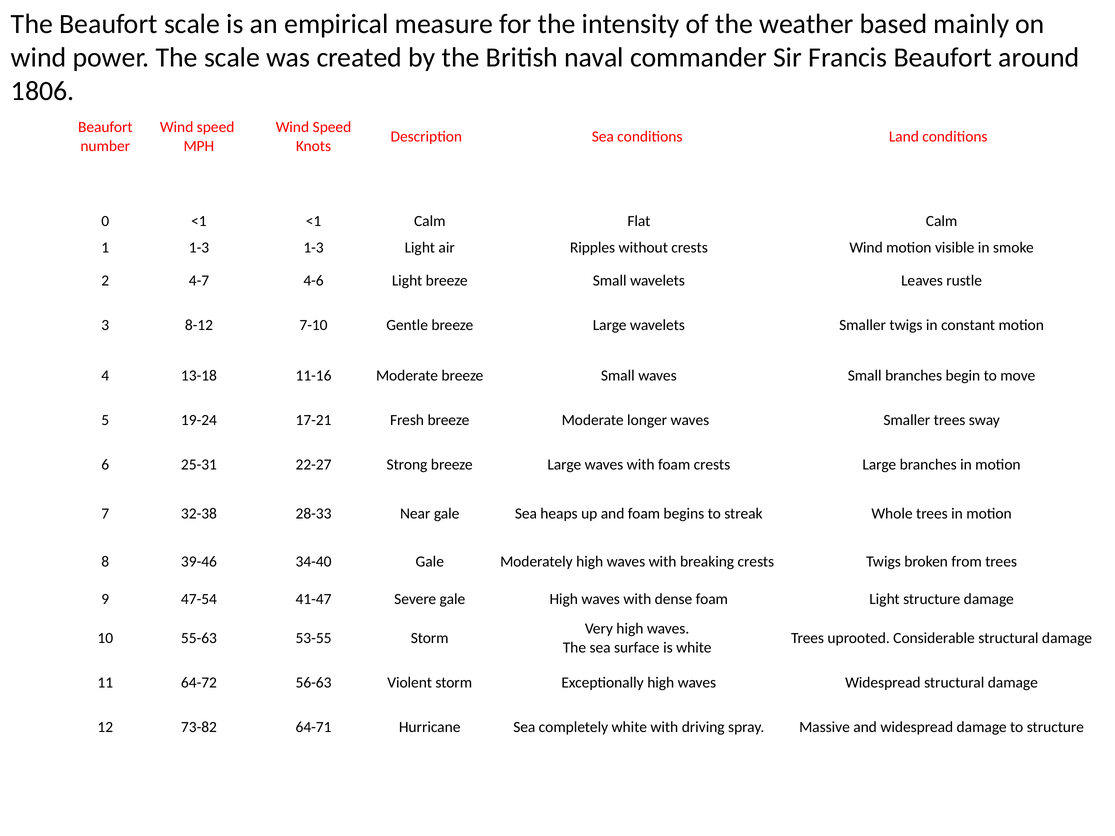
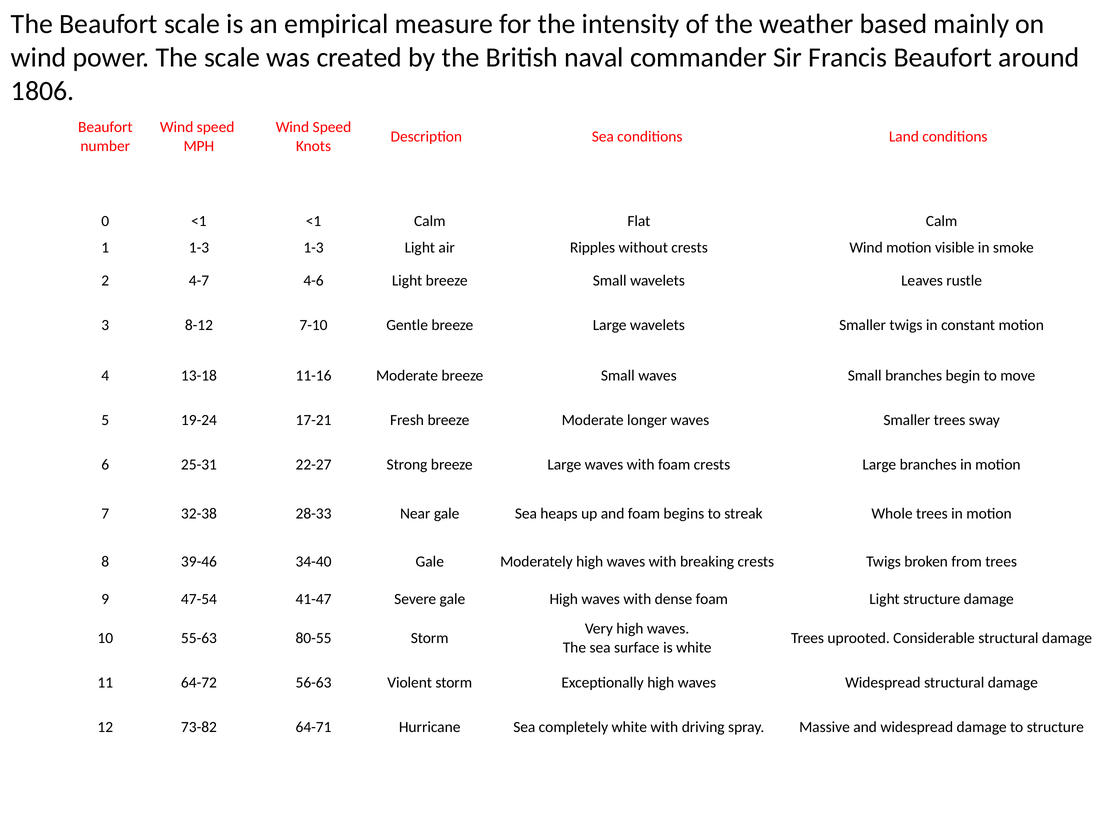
53-55: 53-55 -> 80-55 (314, 638)
